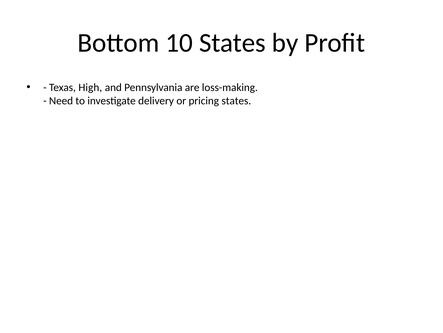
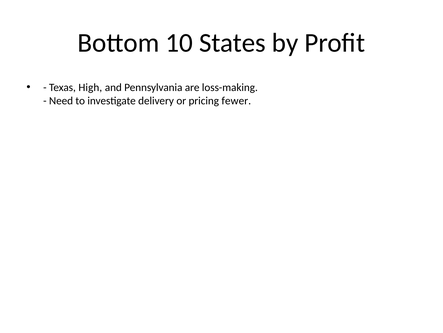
pricing states: states -> fewer (236, 100)
